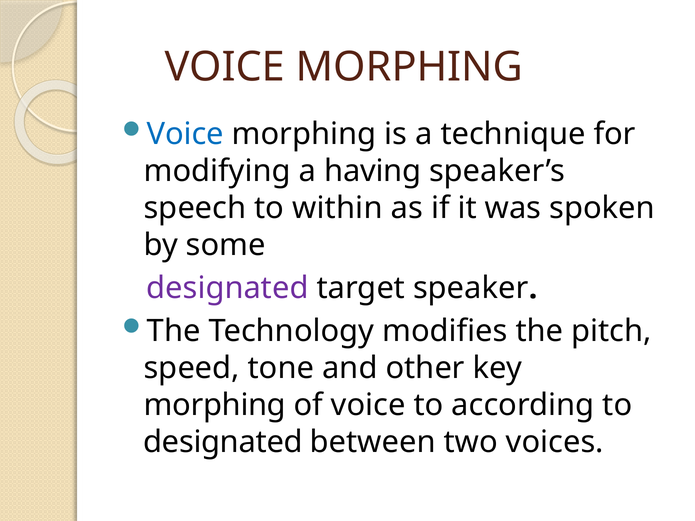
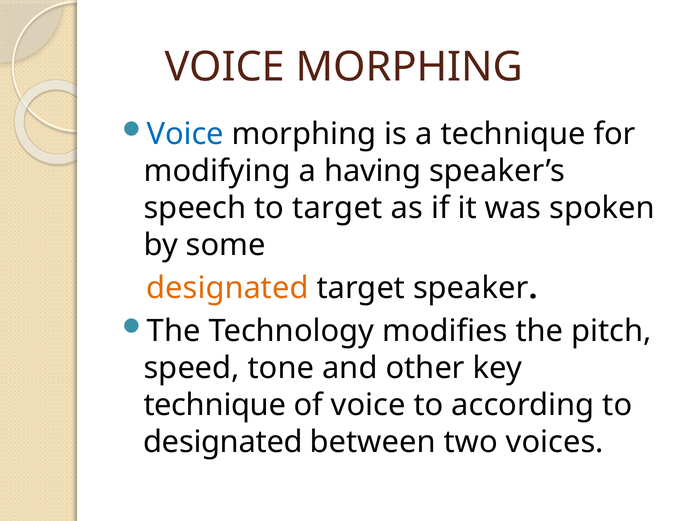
to within: within -> target (337, 208)
designated colour: purple -> orange (227, 288)
morphing: morphing -> technique (215, 405)
